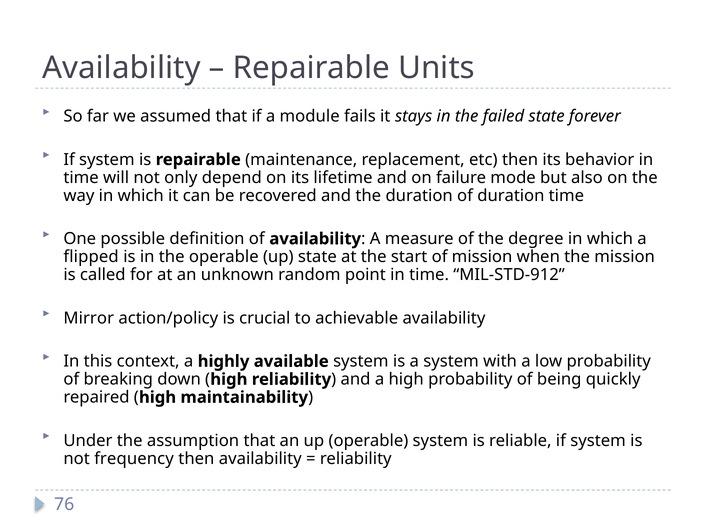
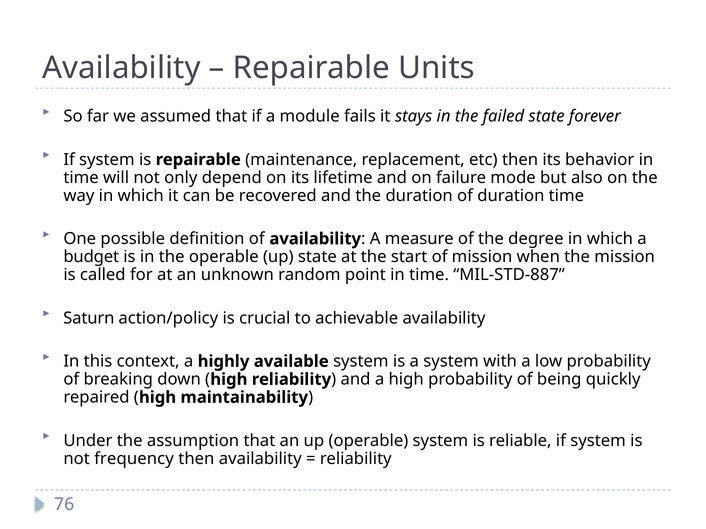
flipped: flipped -> budget (91, 257)
MIL-STD-912: MIL-STD-912 -> MIL-STD-887 (509, 275)
Mirror: Mirror -> Saturn (89, 318)
